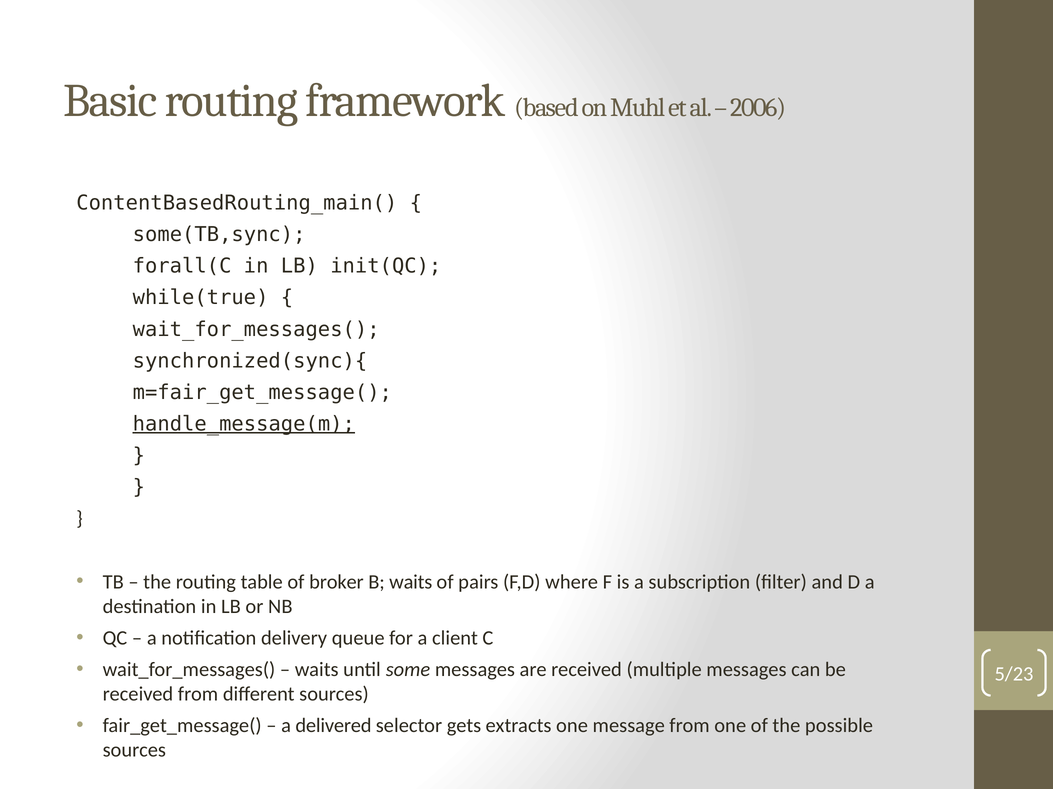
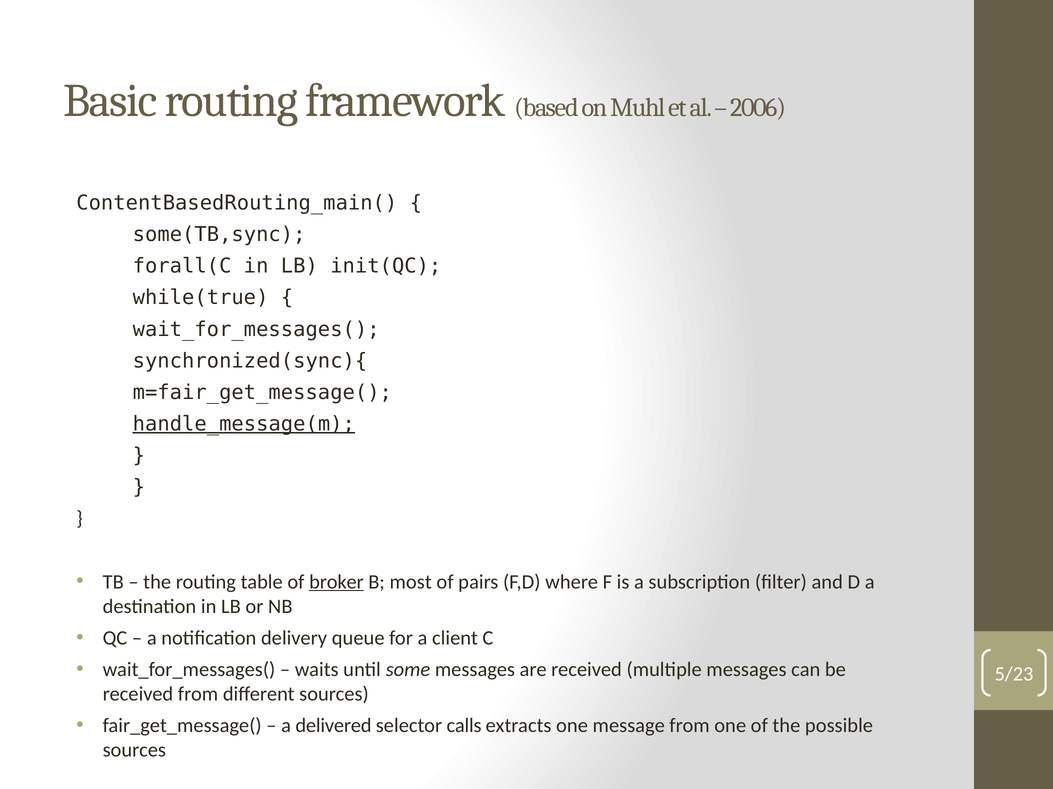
broker underline: none -> present (336, 582)
B waits: waits -> most (411, 582)
gets: gets -> calls (464, 726)
